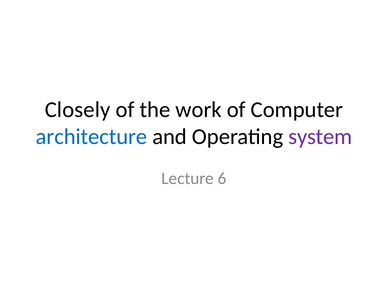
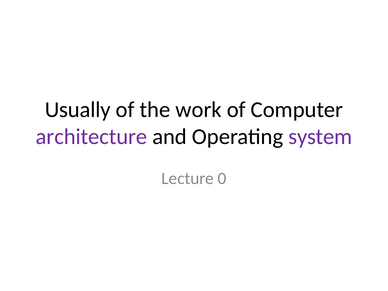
Closely: Closely -> Usually (78, 110)
architecture colour: blue -> purple (91, 137)
6: 6 -> 0 (222, 178)
